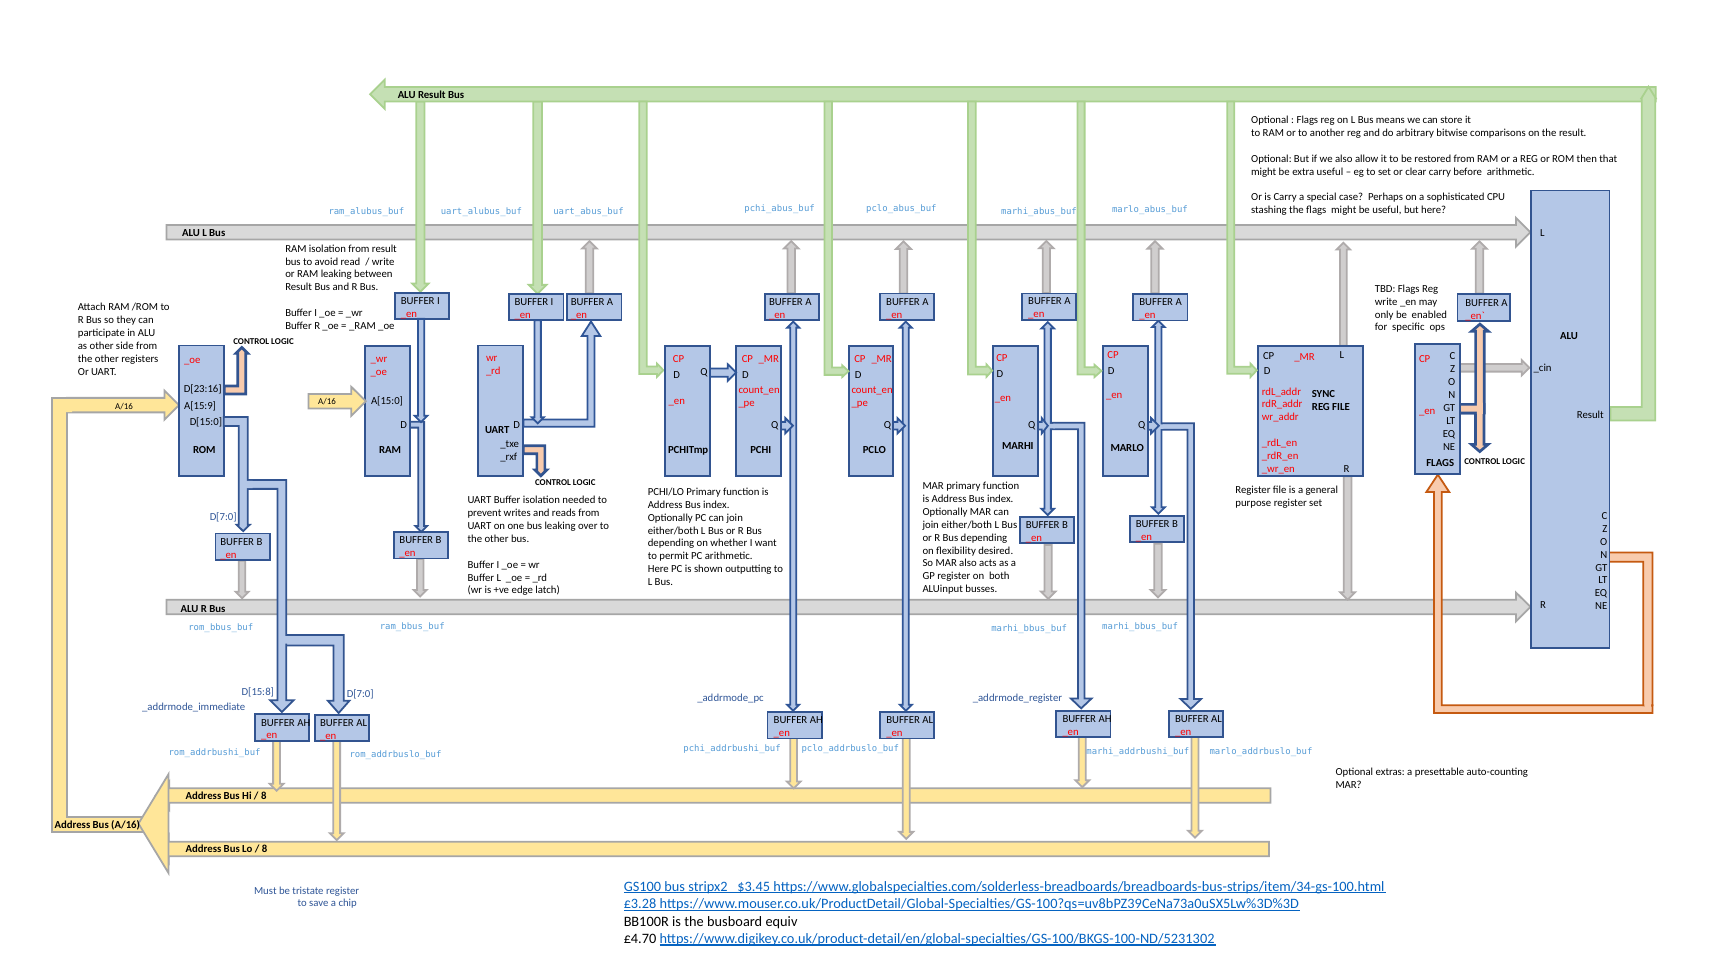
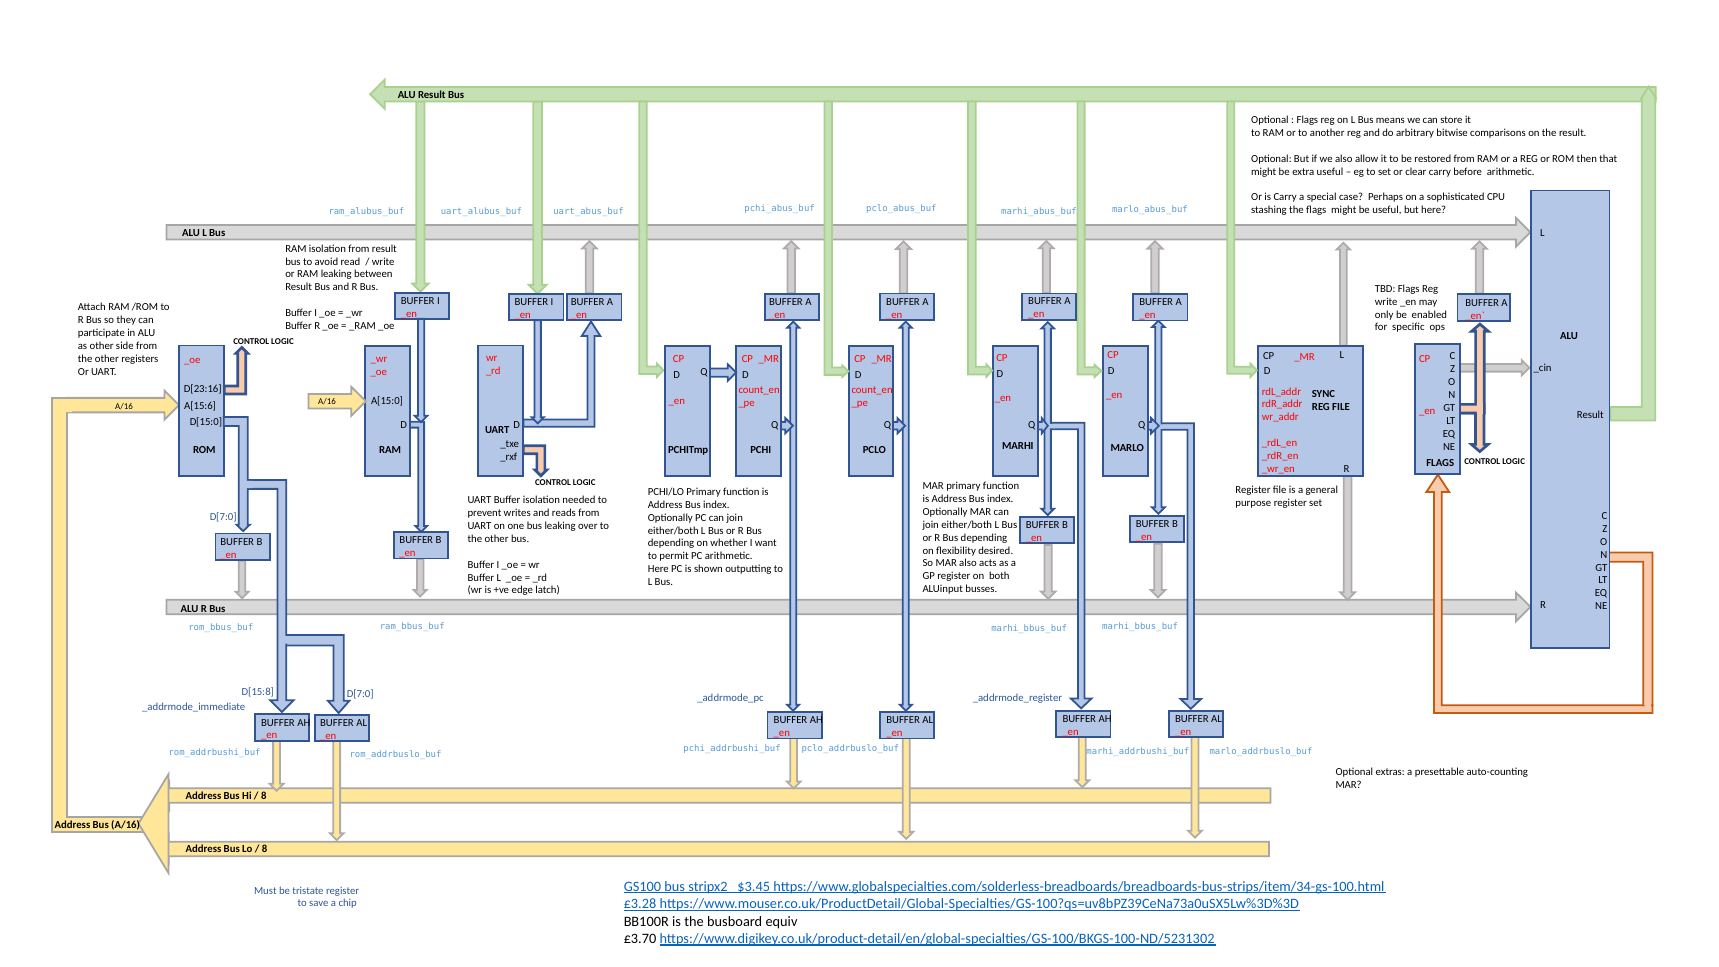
A[15:9: A[15:9 -> A[15:6 (200, 406)
£4.70: £4.70 -> £3.70 (640, 939)
